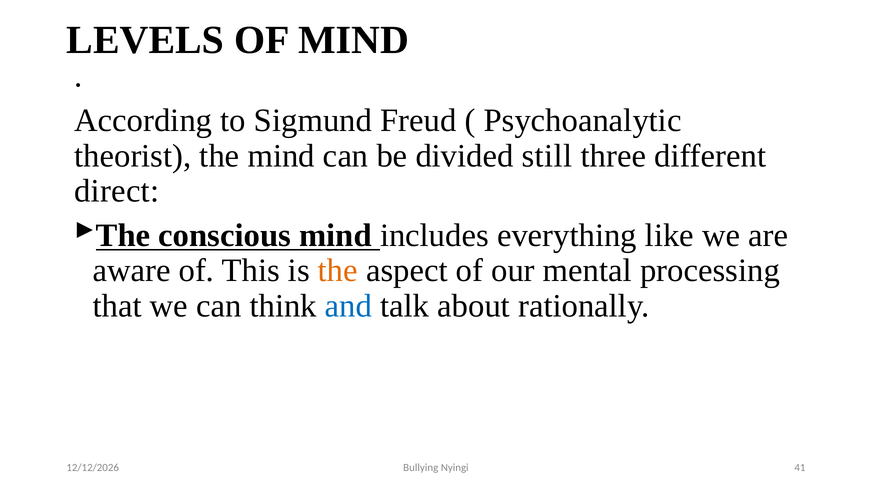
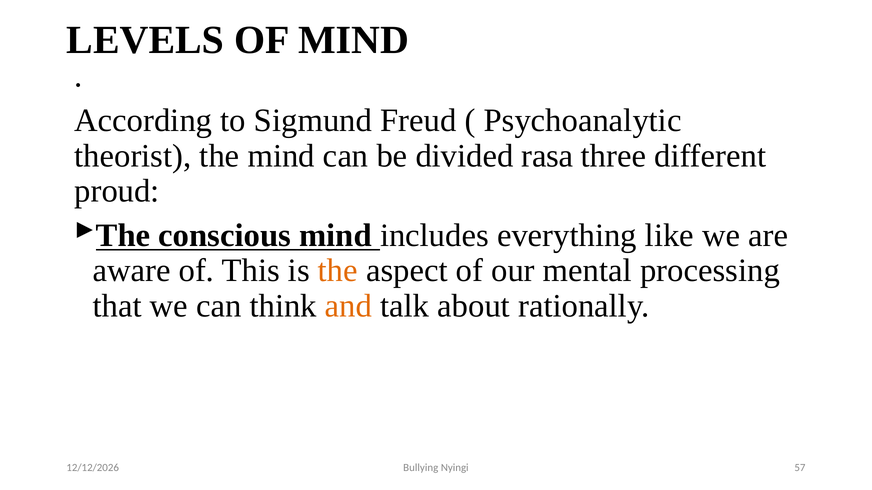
still: still -> rasa (547, 156)
direct: direct -> proud (117, 191)
and colour: blue -> orange (348, 306)
41: 41 -> 57 (800, 468)
